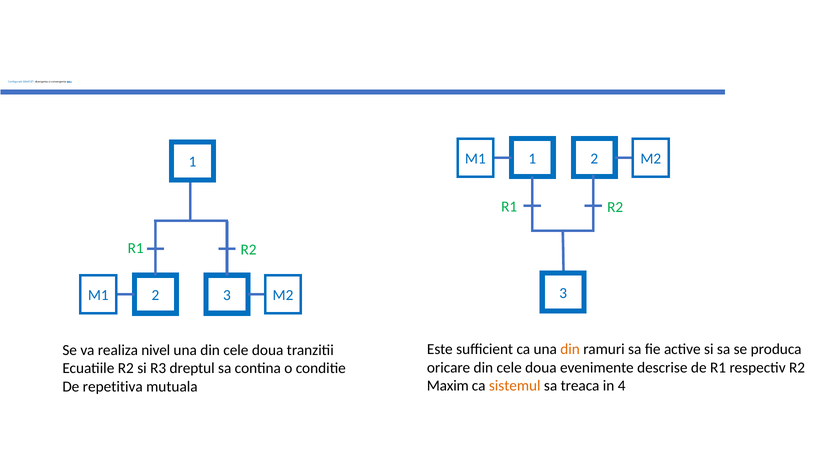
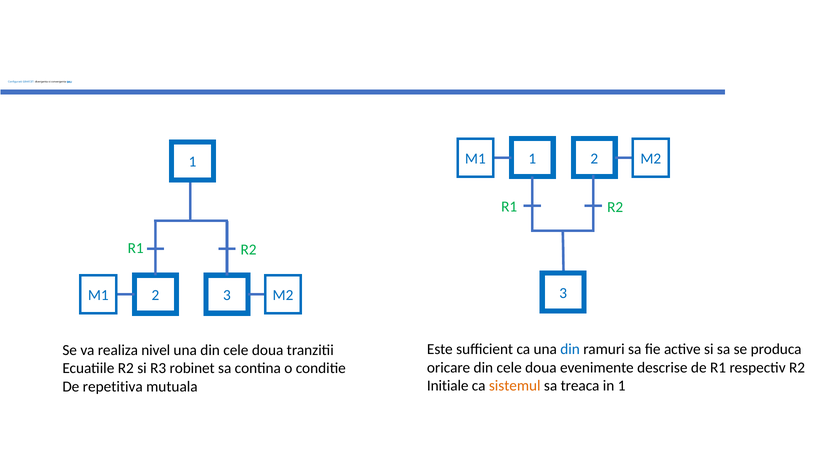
din colour: orange -> blue (570, 349)
dreptul: dreptul -> robinet (192, 368)
Maxim: Maxim -> Initiale (448, 385)
in 4: 4 -> 1 (622, 385)
